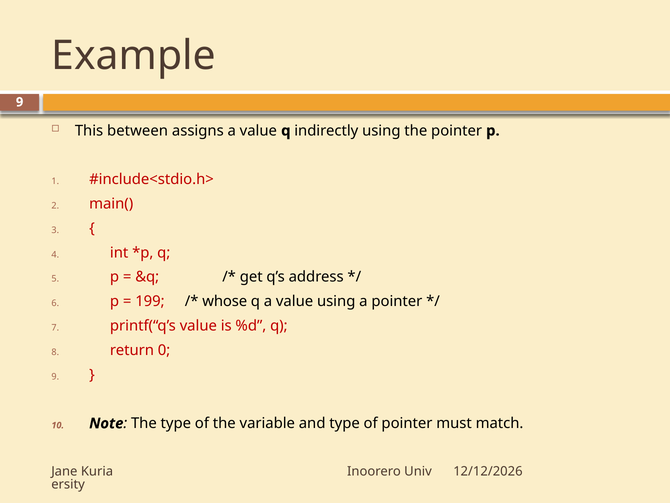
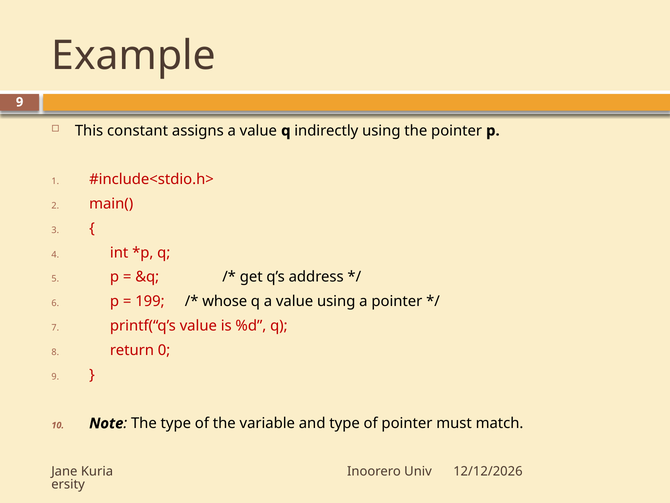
between: between -> constant (138, 131)
